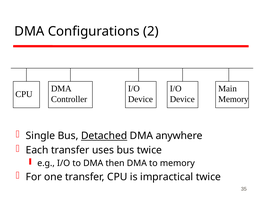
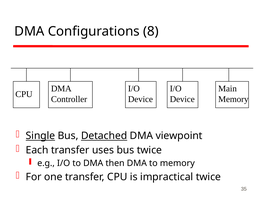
2: 2 -> 8 (151, 31)
Single underline: none -> present (40, 136)
anywhere: anywhere -> viewpoint (179, 136)
